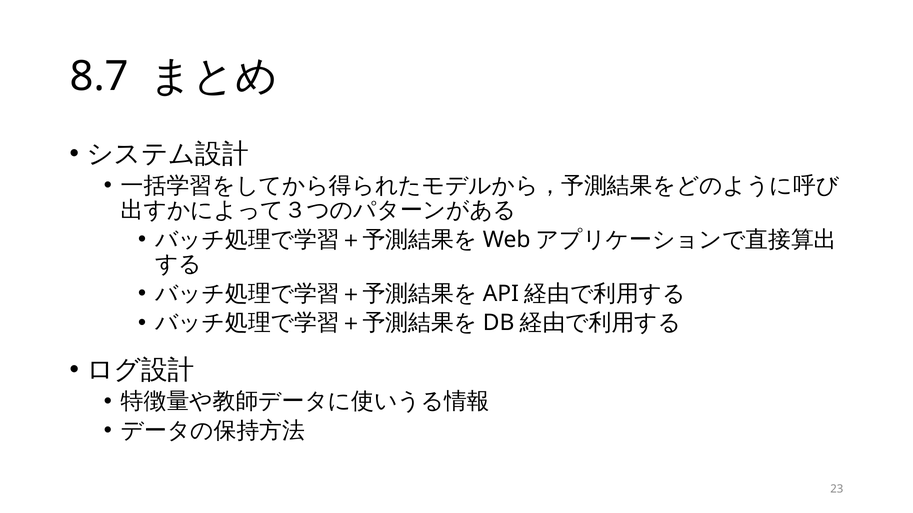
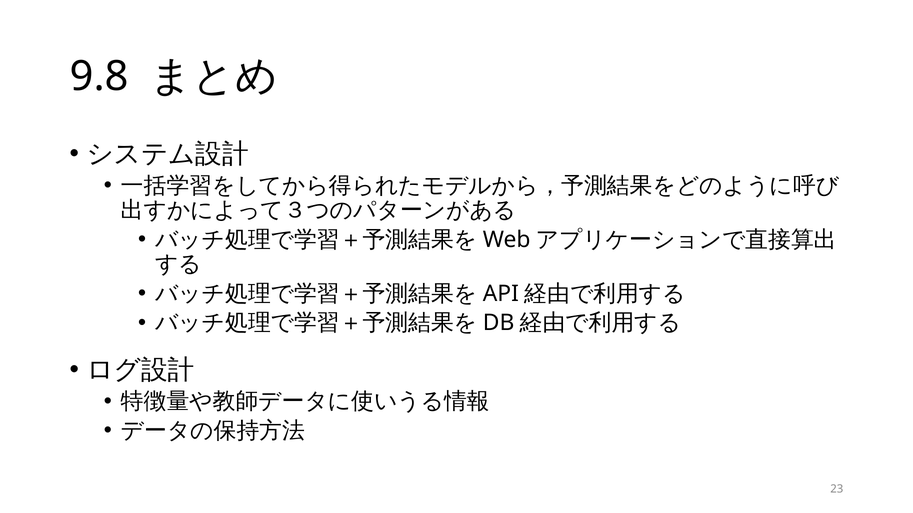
8.7: 8.7 -> 9.8 (99, 77)
